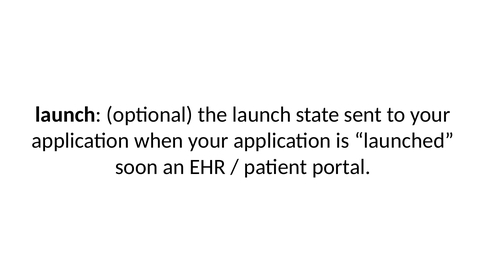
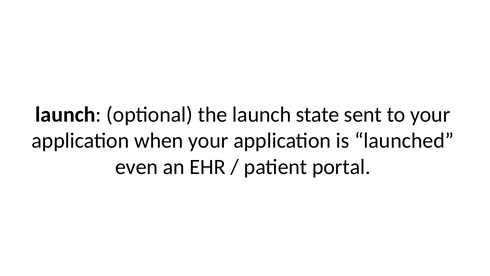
soon: soon -> even (137, 167)
